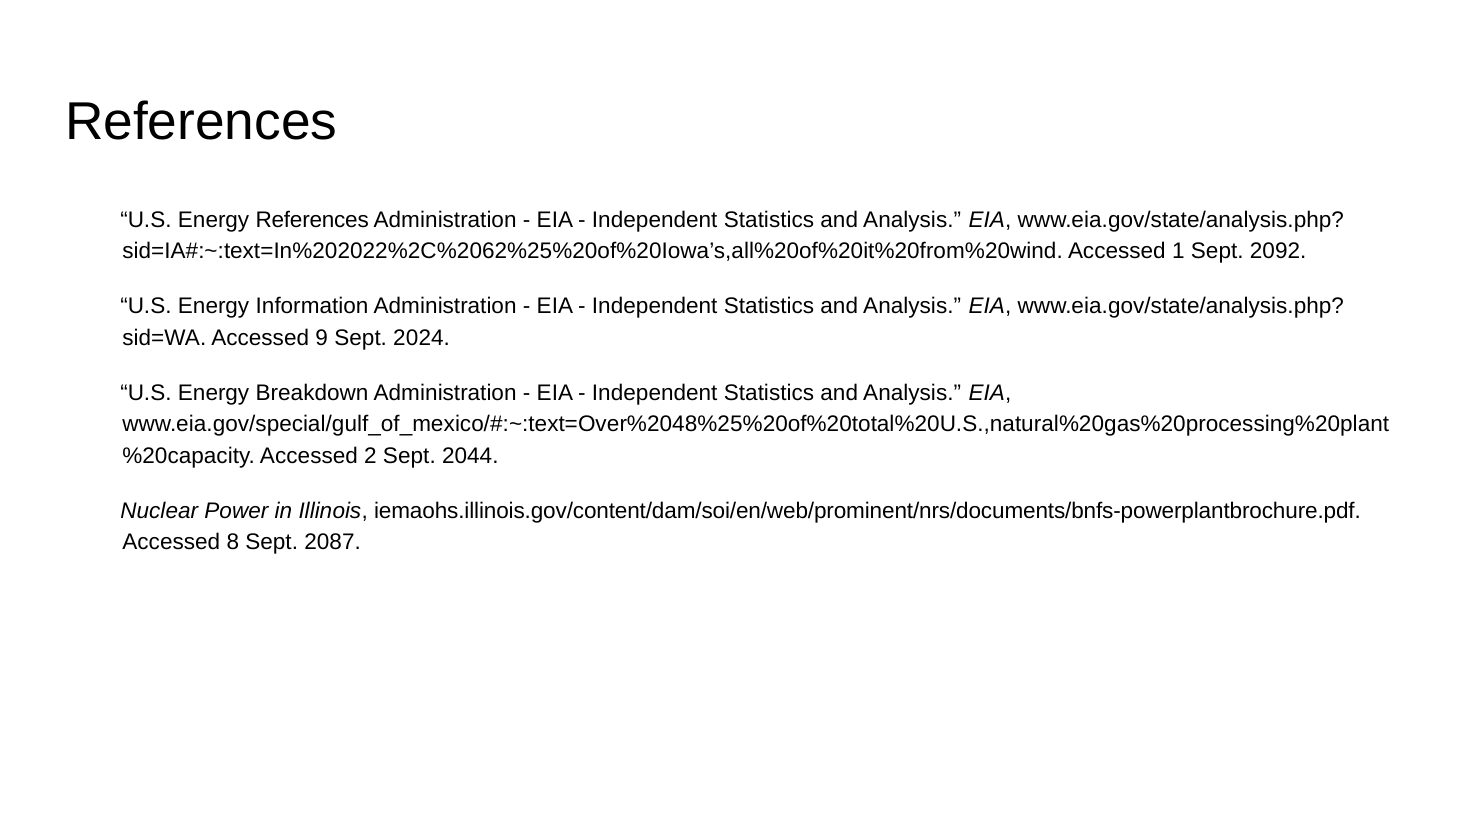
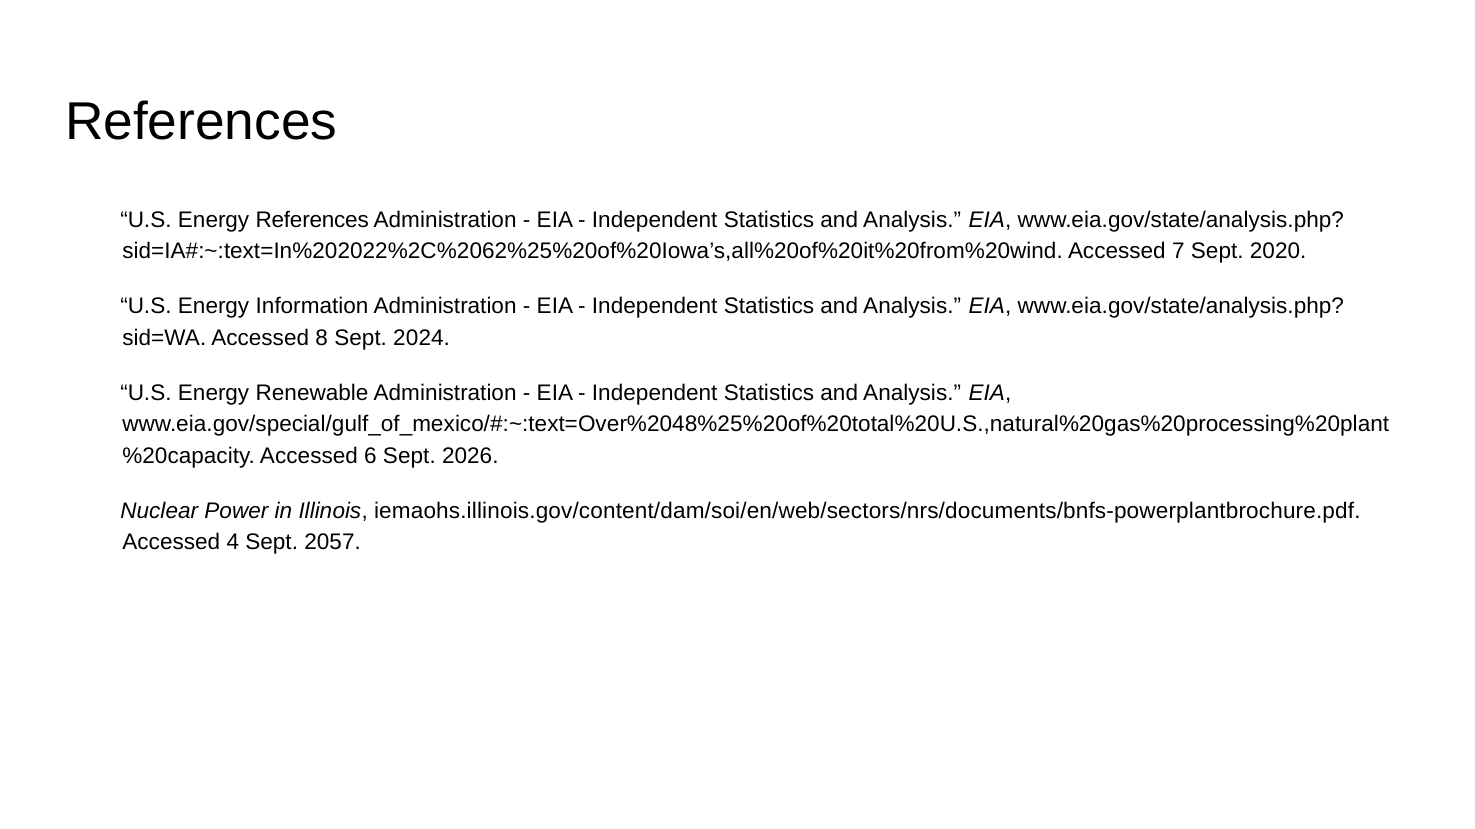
1: 1 -> 7 (1178, 251)
2092: 2092 -> 2020 (1278, 251)
9: 9 -> 8 (322, 338)
Breakdown: Breakdown -> Renewable (312, 394)
2: 2 -> 6 (370, 456)
2044: 2044 -> 2026 (470, 456)
iemaohs.illinois.gov/content/dam/soi/en/web/prominent/nrs/documents/bnfs-powerplantbrochure.pdf: iemaohs.illinois.gov/content/dam/soi/en/web/prominent/nrs/documents/bnfs-powerplantbrochure.pdf -> iemaohs.illinois.gov/content/dam/soi/en/web/sectors/nrs/documents/bnfs-powerplantbrochure.pdf (867, 512)
8: 8 -> 4 (233, 543)
2087: 2087 -> 2057 (333, 543)
